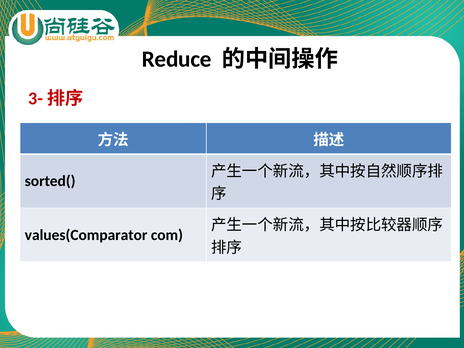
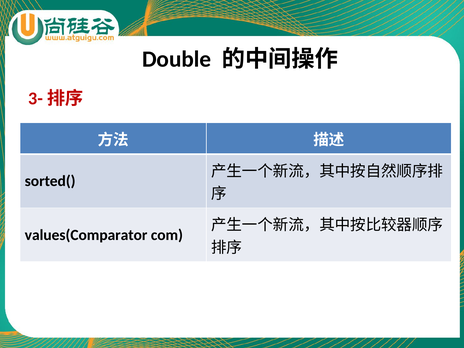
Reduce: Reduce -> Double (177, 59)
